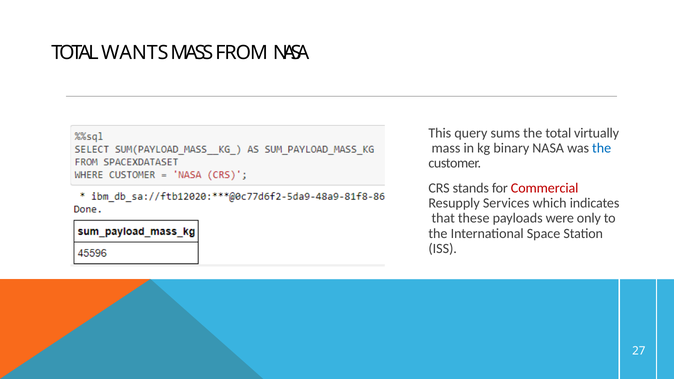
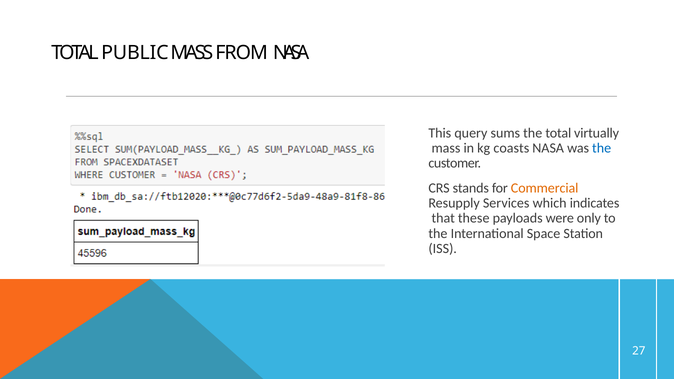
WANTS: WANTS -> PUBLIC (135, 53)
binary: binary -> coasts (511, 148)
Commercial colour: red -> orange (545, 188)
